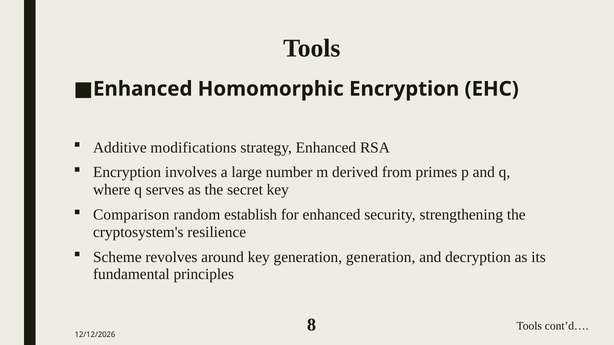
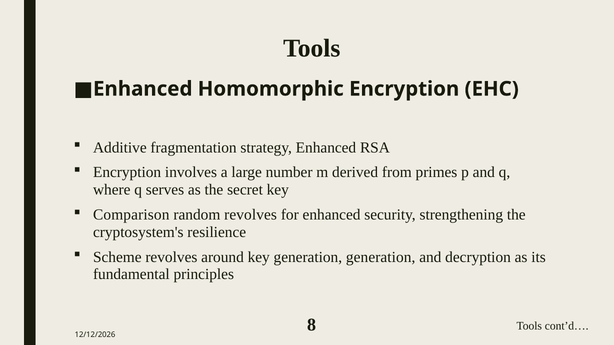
modifications: modifications -> fragmentation (194, 148)
random establish: establish -> revolves (251, 215)
